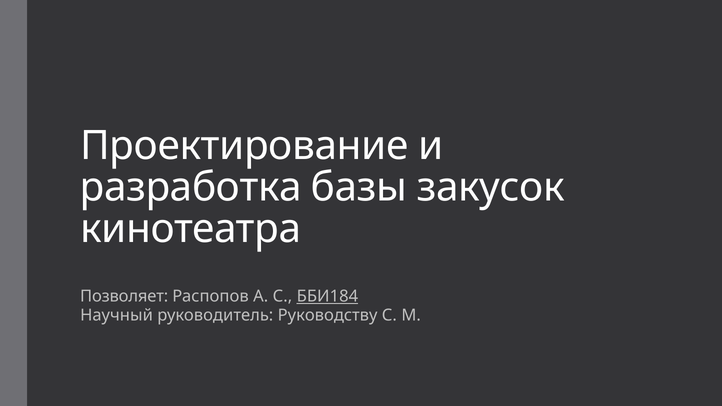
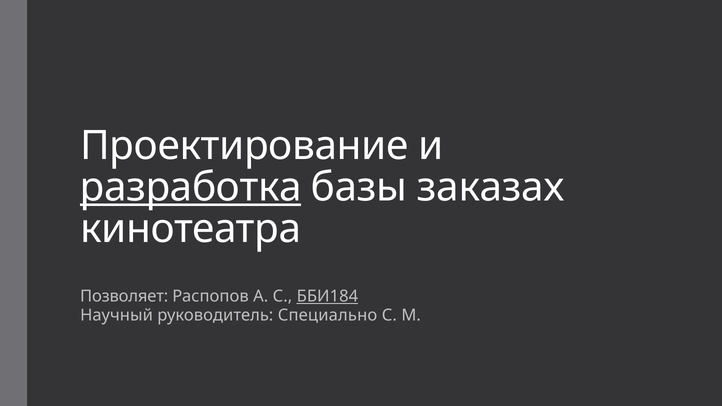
разработка underline: none -> present (191, 187)
закусок: закусок -> заказах (491, 187)
Руководству: Руководству -> Специально (328, 315)
